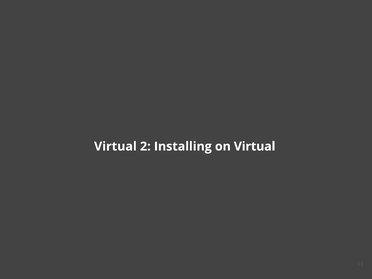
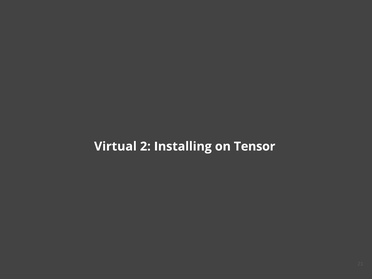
on Virtual: Virtual -> Tensor (255, 146)
